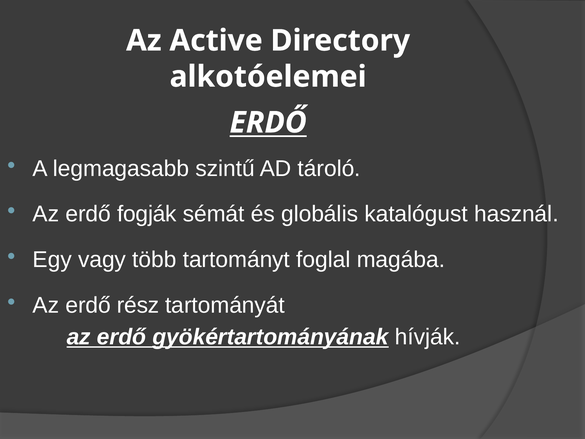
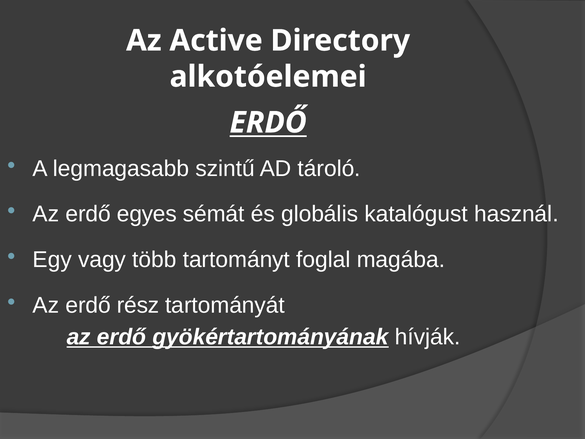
fogják: fogják -> egyes (147, 214)
